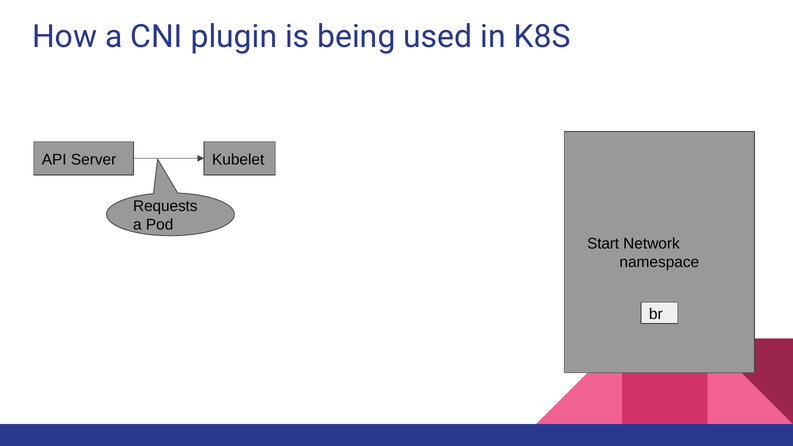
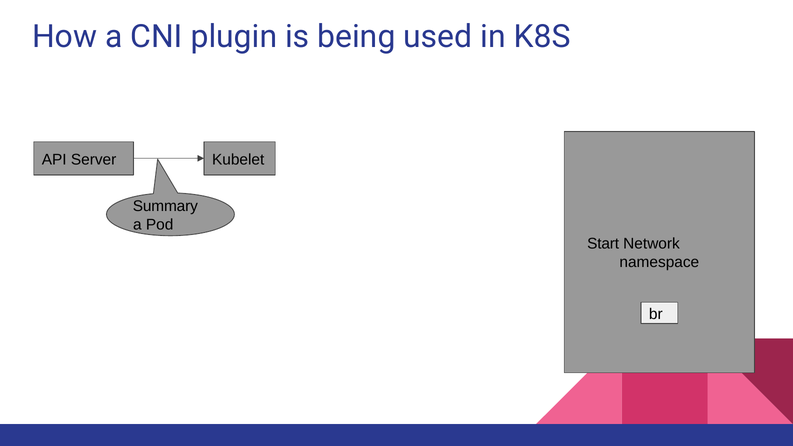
Requests: Requests -> Summary (165, 206)
